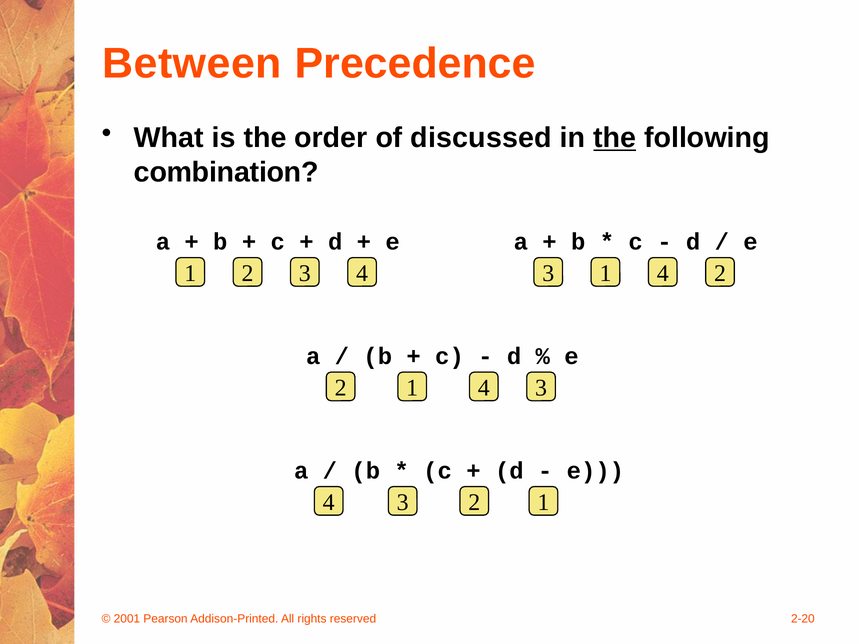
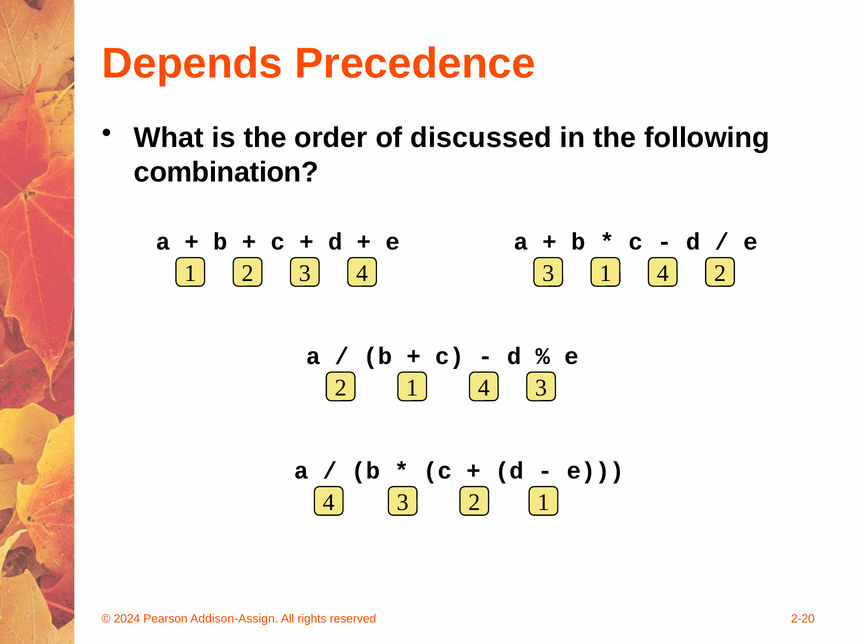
Between: Between -> Depends (192, 64)
the underline: present -> none (615, 138)
2001: 2001 -> 2024 (127, 619)
Addison-Printed: Addison-Printed -> Addison-Assign (234, 619)
